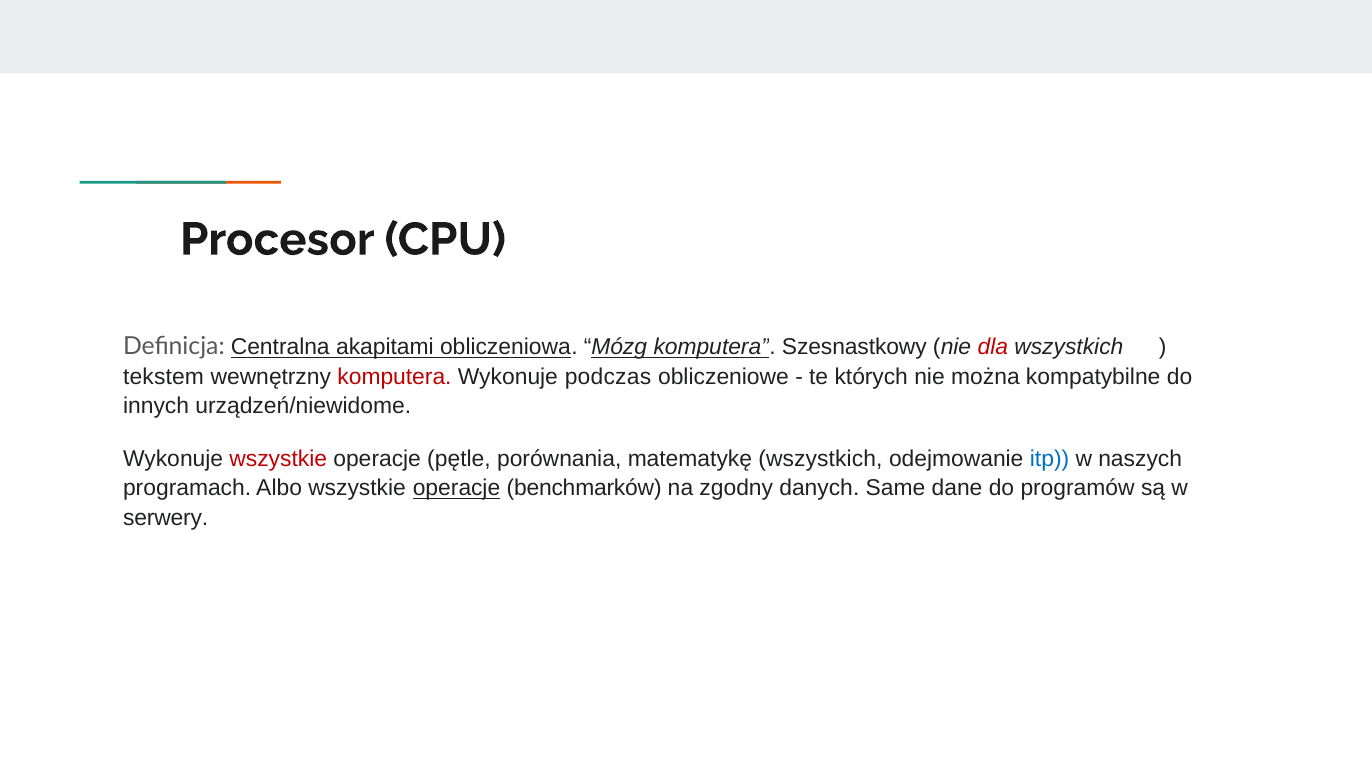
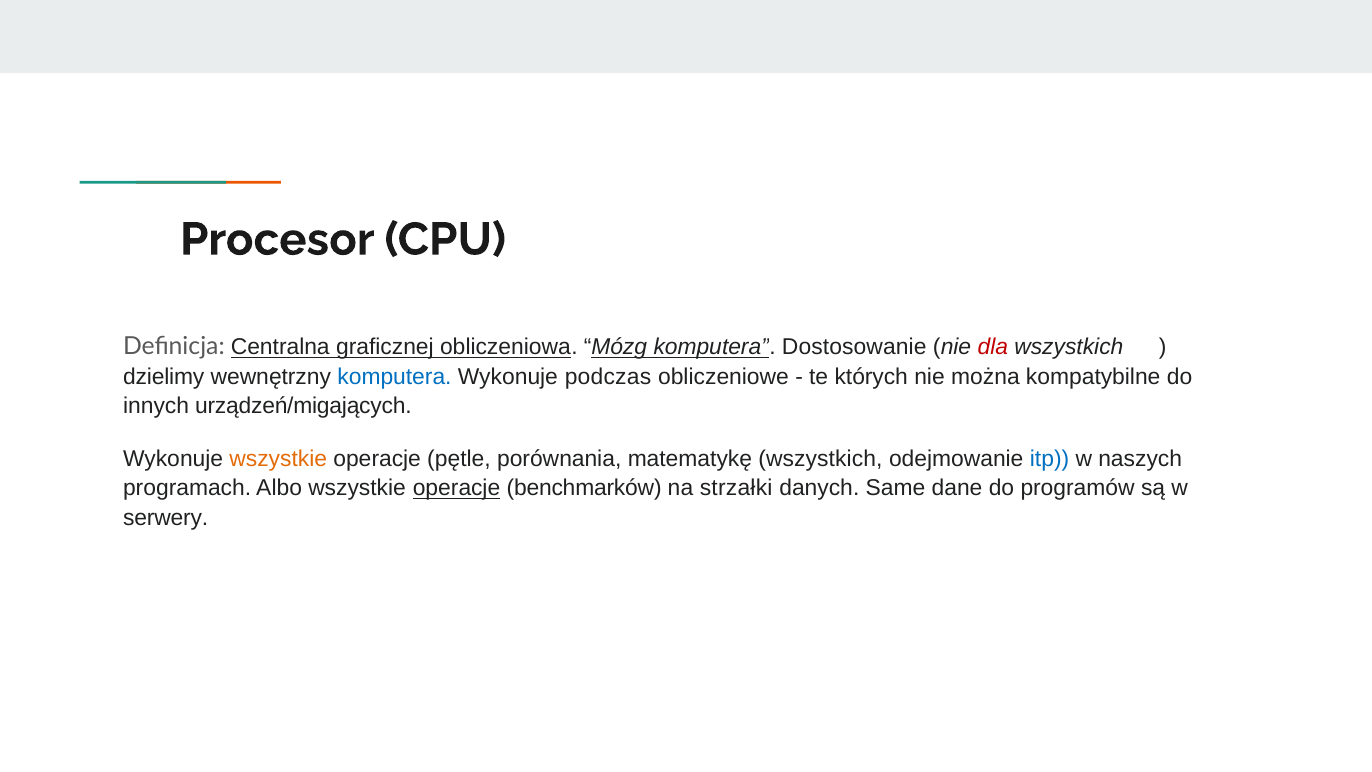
akapitami: akapitami -> graficznej (385, 347)
Szesnastkowy: Szesnastkowy -> Dostosowanie (854, 347)
tekstem: tekstem -> dzielimy (164, 377)
komputera colour: red -> blue (394, 377)
urządzeń/niewidome: urządzeń/niewidome -> urządzeń/migających (303, 406)
wszystkie colour: red -> orange (278, 459)
zgodny: zgodny -> strzałki (736, 488)
